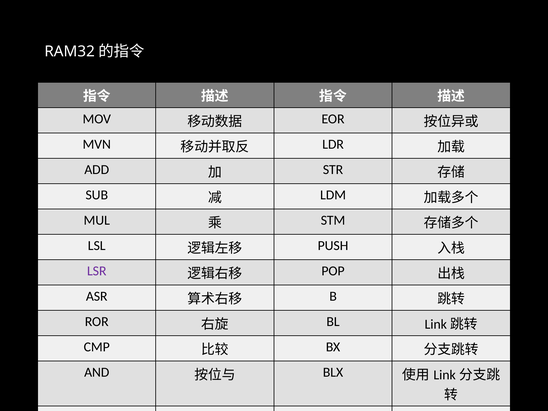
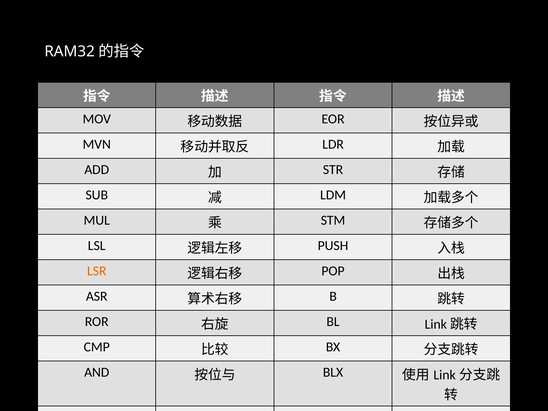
LSR colour: purple -> orange (97, 271)
